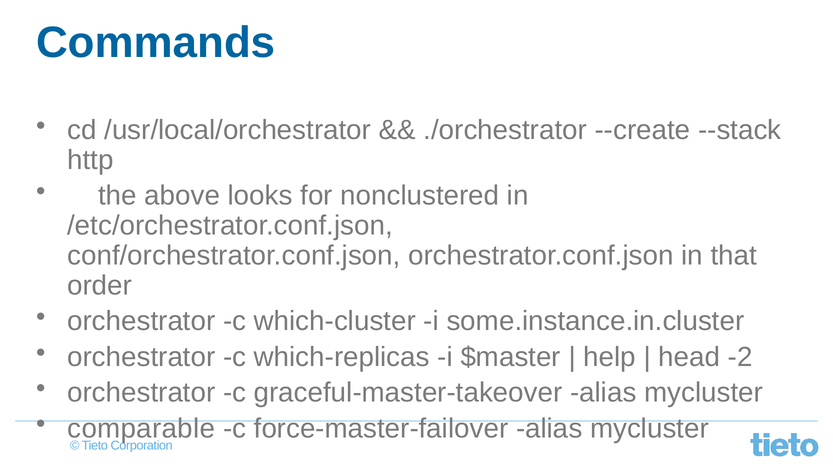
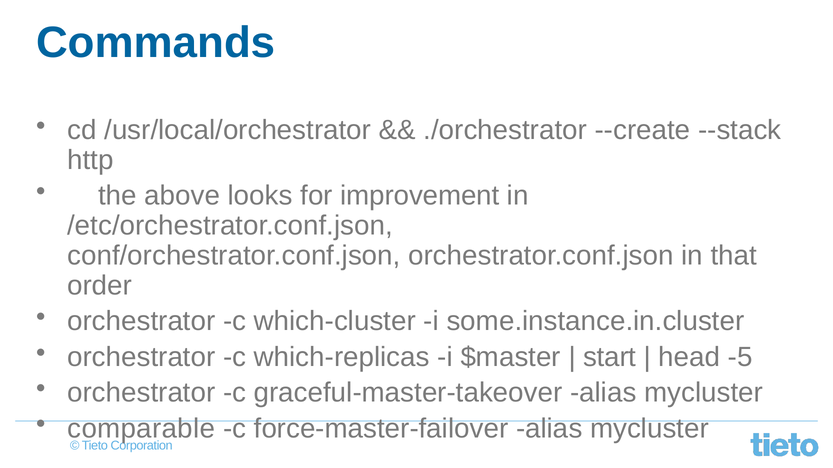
nonclustered: nonclustered -> improvement (420, 196)
help: help -> start (610, 357)
-2: -2 -> -5 (740, 357)
